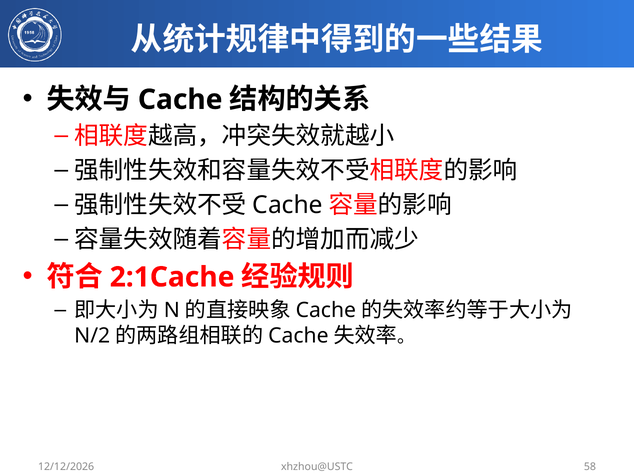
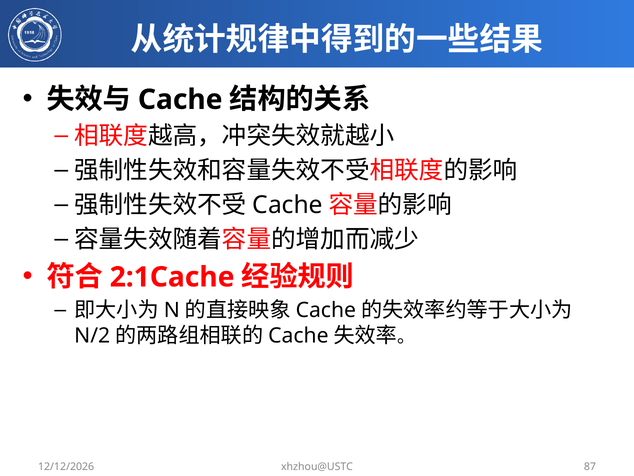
58: 58 -> 87 (590, 466)
